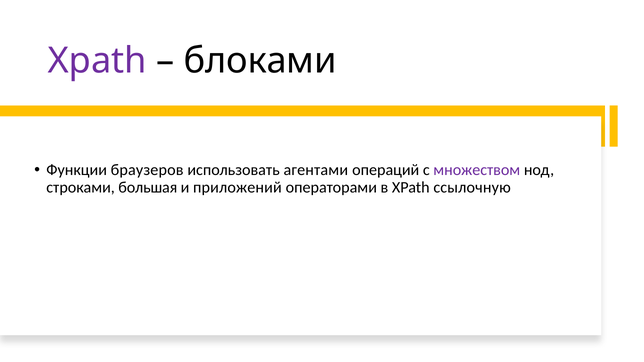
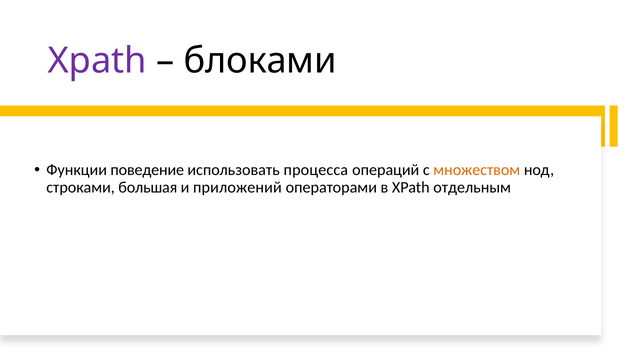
браузеров: браузеров -> поведение (147, 170)
агентами: агентами -> процесса (316, 170)
множеством colour: purple -> orange (477, 170)
ссылочную: ссылочную -> отдельным (472, 187)
